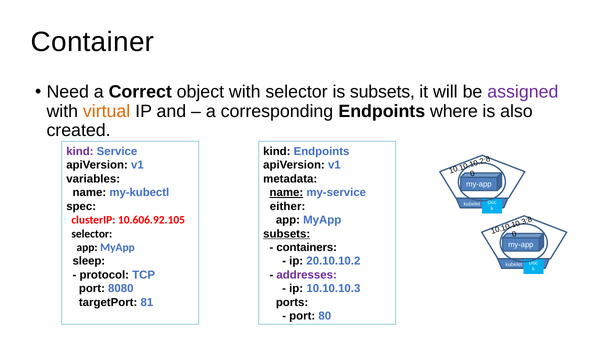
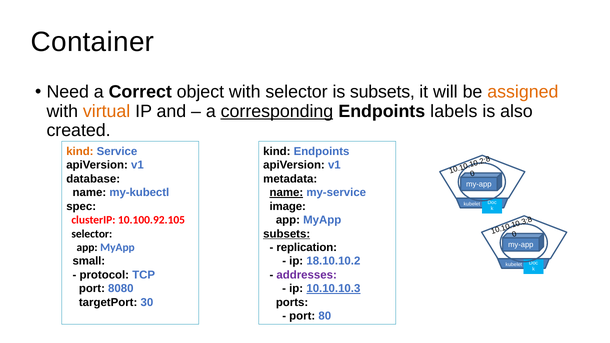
assigned colour: purple -> orange (523, 92)
corresponding underline: none -> present (277, 111)
where: where -> labels (454, 111)
kind colour: purple -> orange (80, 151)
variables: variables -> database (93, 179)
either: either -> image (288, 206)
10.606.92.105: 10.606.92.105 -> 10.100.92.105 (151, 220)
containers: containers -> replication (307, 248)
sleep: sleep -> small (89, 261)
20.10.10.2: 20.10.10.2 -> 18.10.10.2 (333, 261)
10.10.10.3 underline: none -> present (333, 289)
81: 81 -> 30 (147, 302)
